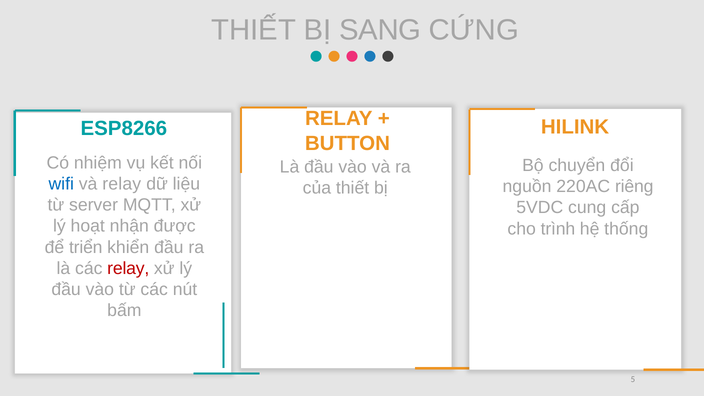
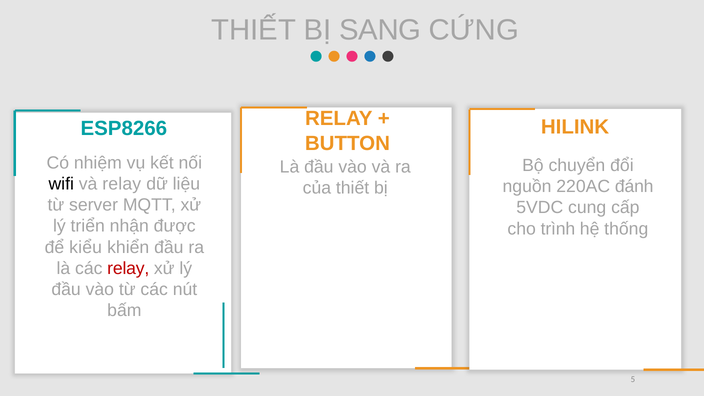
wifi colour: blue -> black (61, 184)
riêng: riêng -> đánh (634, 186)
hoạt: hoạt -> triển (88, 226)
triển: triển -> kiểu (86, 247)
